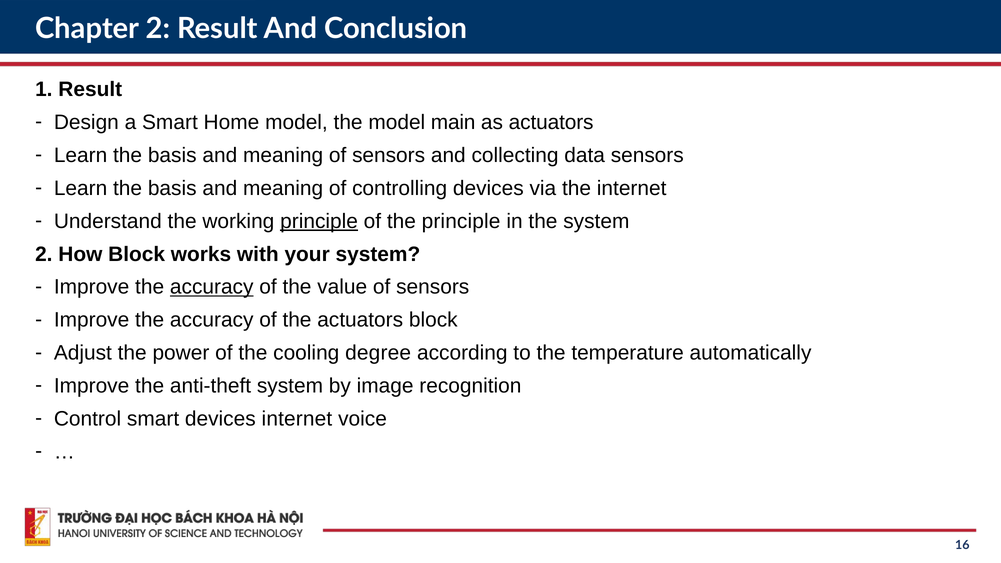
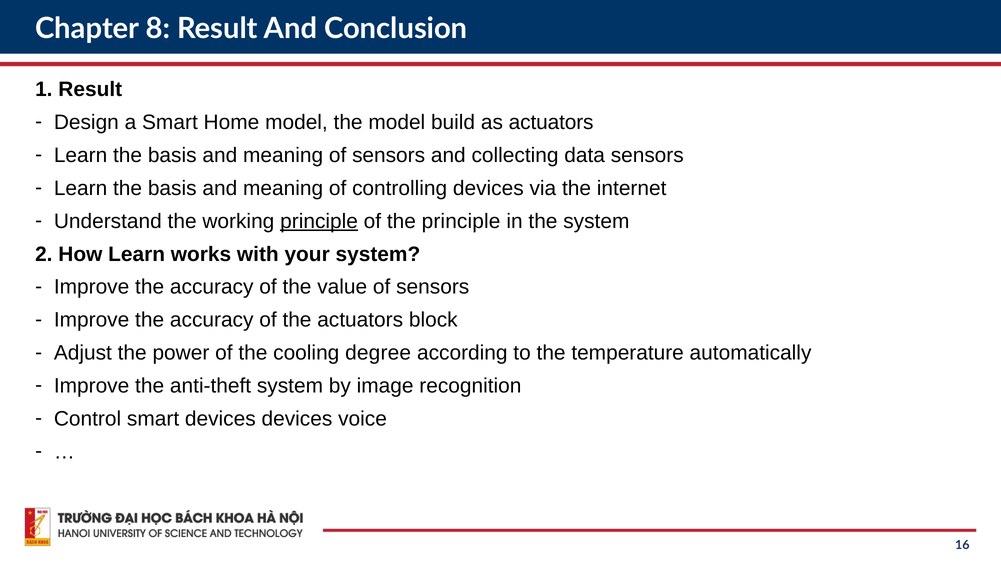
Chapter 2: 2 -> 8 (158, 29)
main: main -> build (453, 122)
How Block: Block -> Learn (137, 254)
accuracy underline: present -> none (212, 287)
devices internet: internet -> devices (297, 419)
